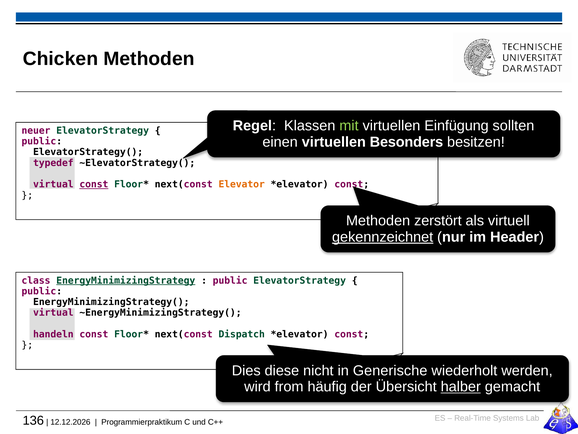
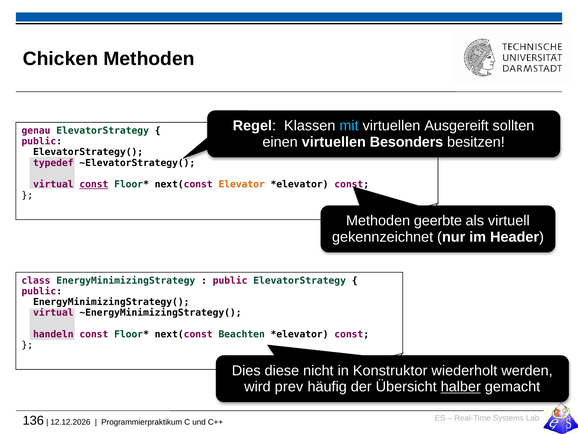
mit colour: light green -> light blue (349, 126)
Einfügung: Einfügung -> Ausgereift (457, 126)
neuer: neuer -> genau (36, 130)
zerstört: zerstört -> geerbte (438, 221)
gekennzeichnet underline: present -> none (383, 237)
EnergyMinimizingStrategy underline: present -> none (126, 280)
Dispatch: Dispatch -> Beachten (242, 334)
Generische: Generische -> Konstruktor (390, 370)
from: from -> prev (289, 386)
